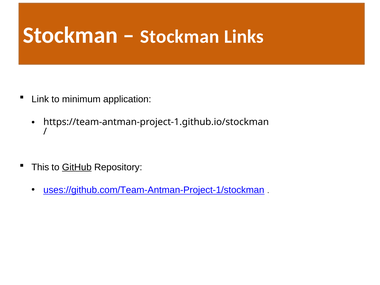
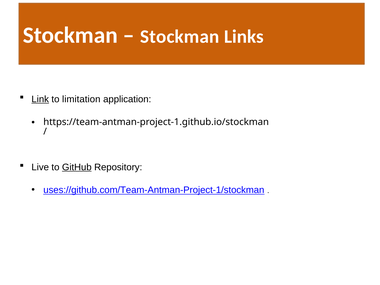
Link underline: none -> present (40, 99)
minimum: minimum -> limitation (81, 99)
This: This -> Live (40, 167)
